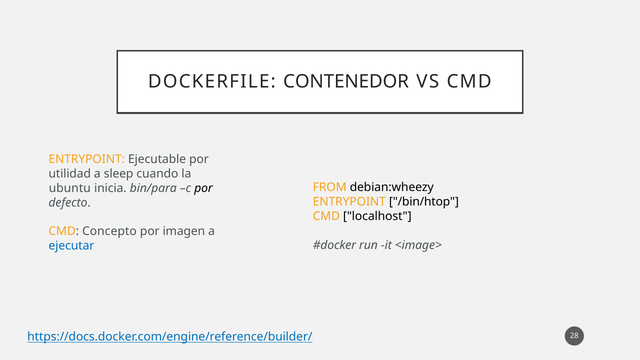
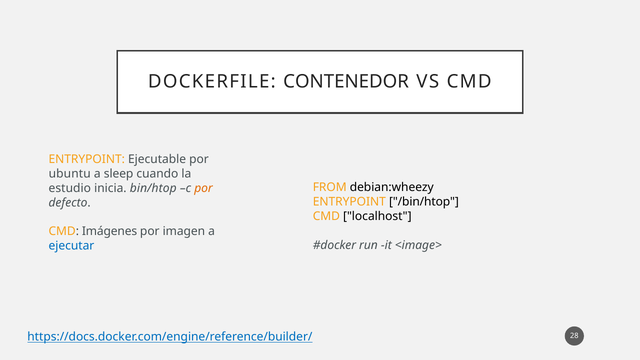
utilidad: utilidad -> ubuntu (70, 174)
ubuntu: ubuntu -> estudio (70, 188)
bin/para: bin/para -> bin/htop (153, 188)
por colour: black -> orange (203, 188)
Concepto: Concepto -> Imágenes (110, 231)
